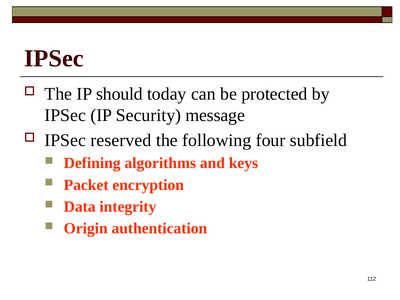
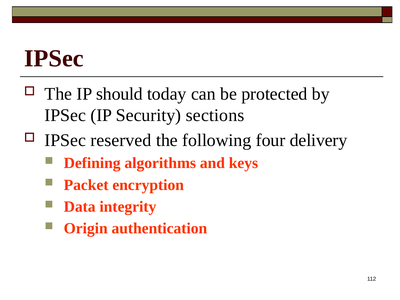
message: message -> sections (215, 115)
subfield: subfield -> delivery (319, 140)
